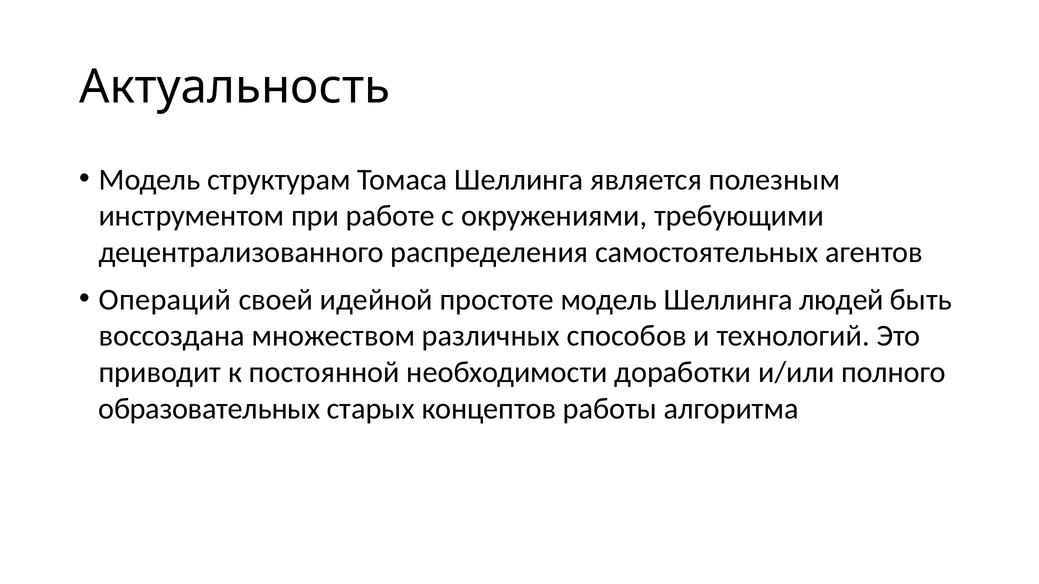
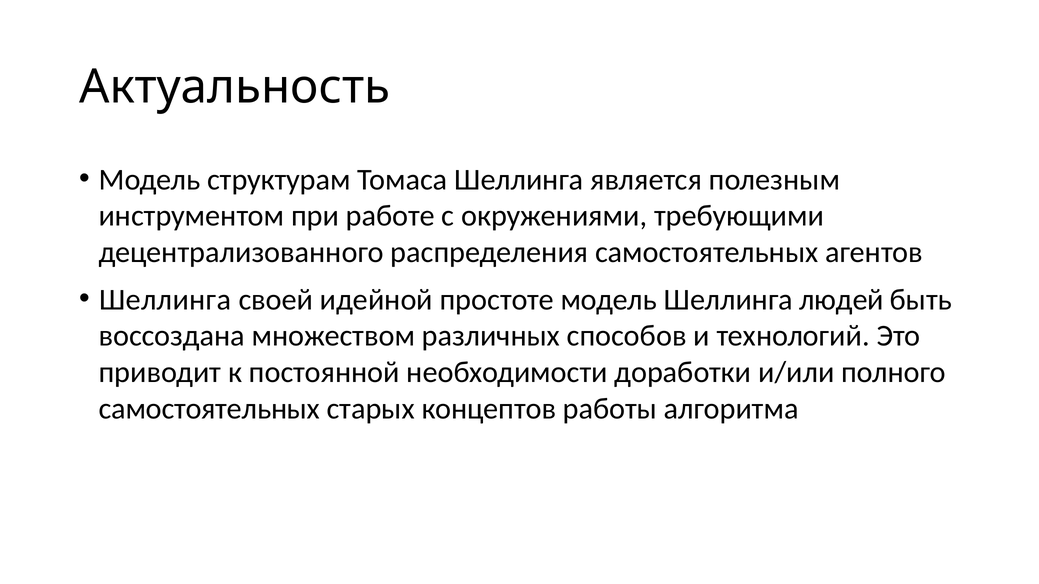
Операций: Операций -> Шеллинга (165, 300)
образовательных: образовательных -> самостоятельных (209, 409)
